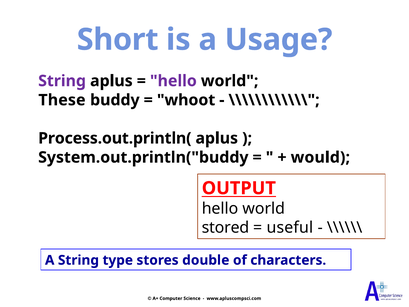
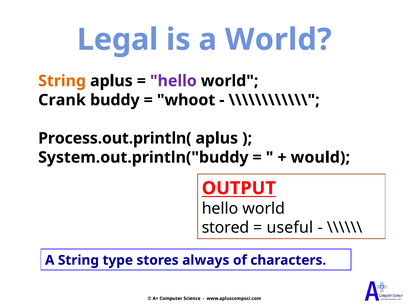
Short: Short -> Legal (118, 40)
a Usage: Usage -> World (278, 40)
String colour: purple -> orange (62, 81)
These: These -> Crank (62, 100)
double: double -> always (206, 260)
